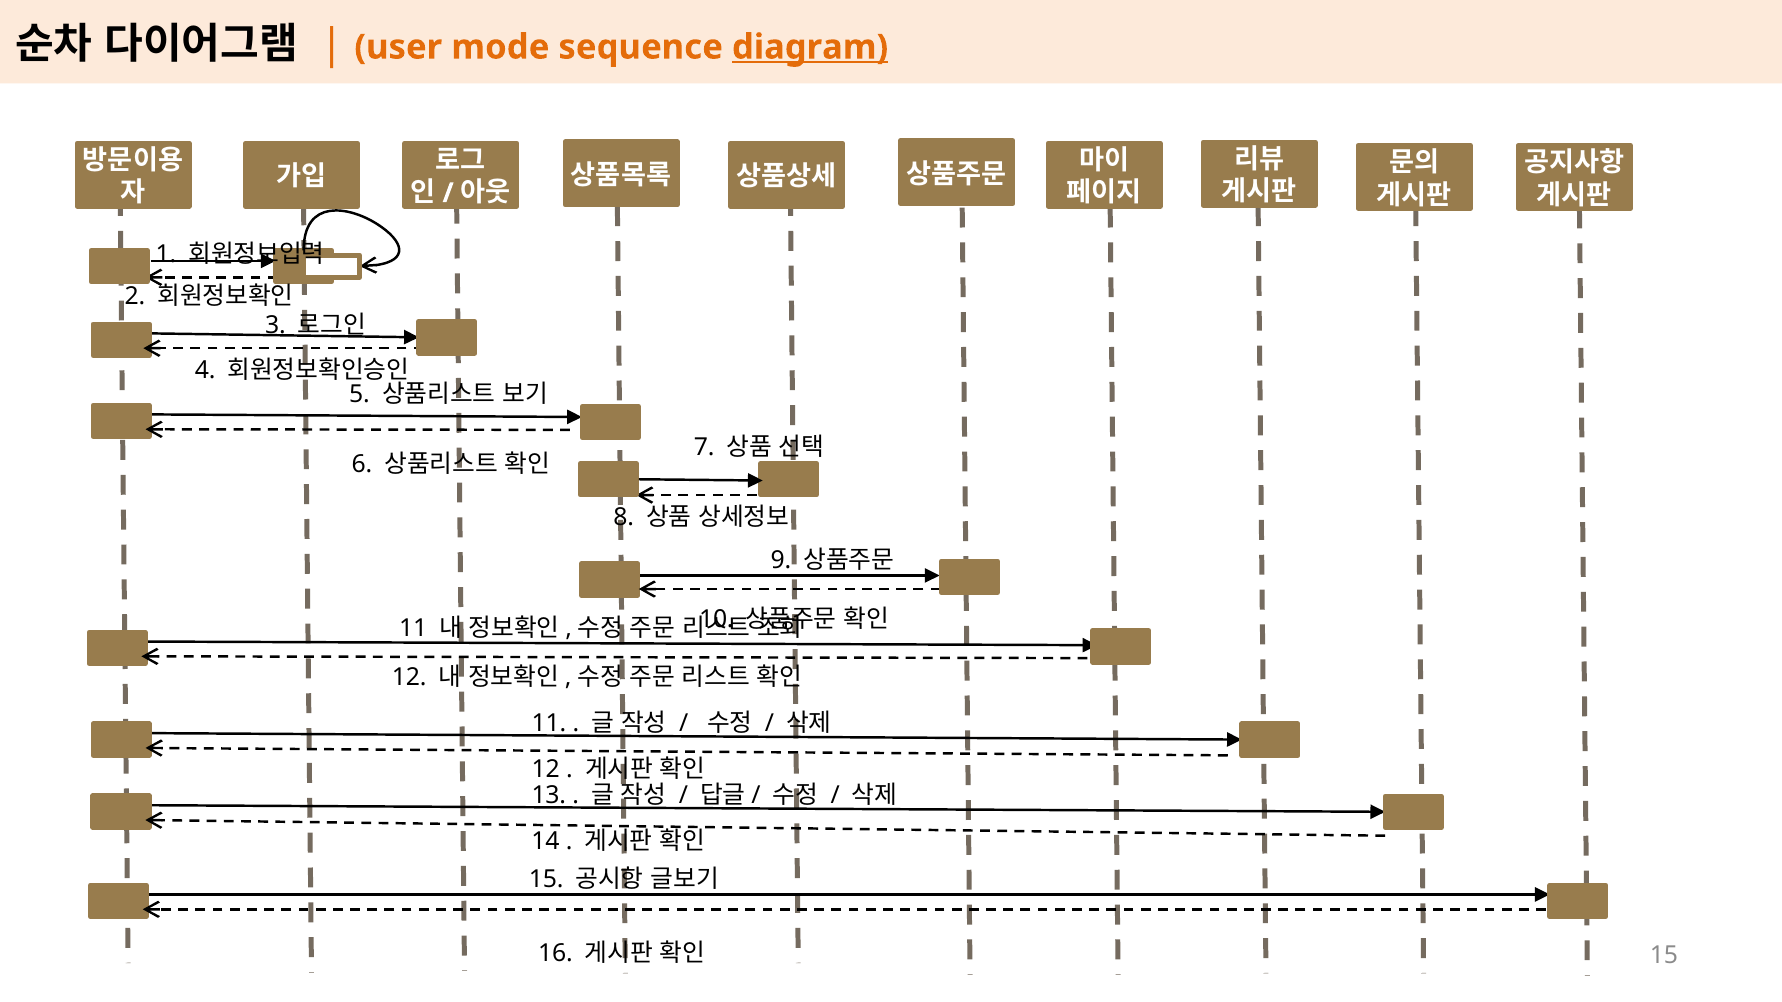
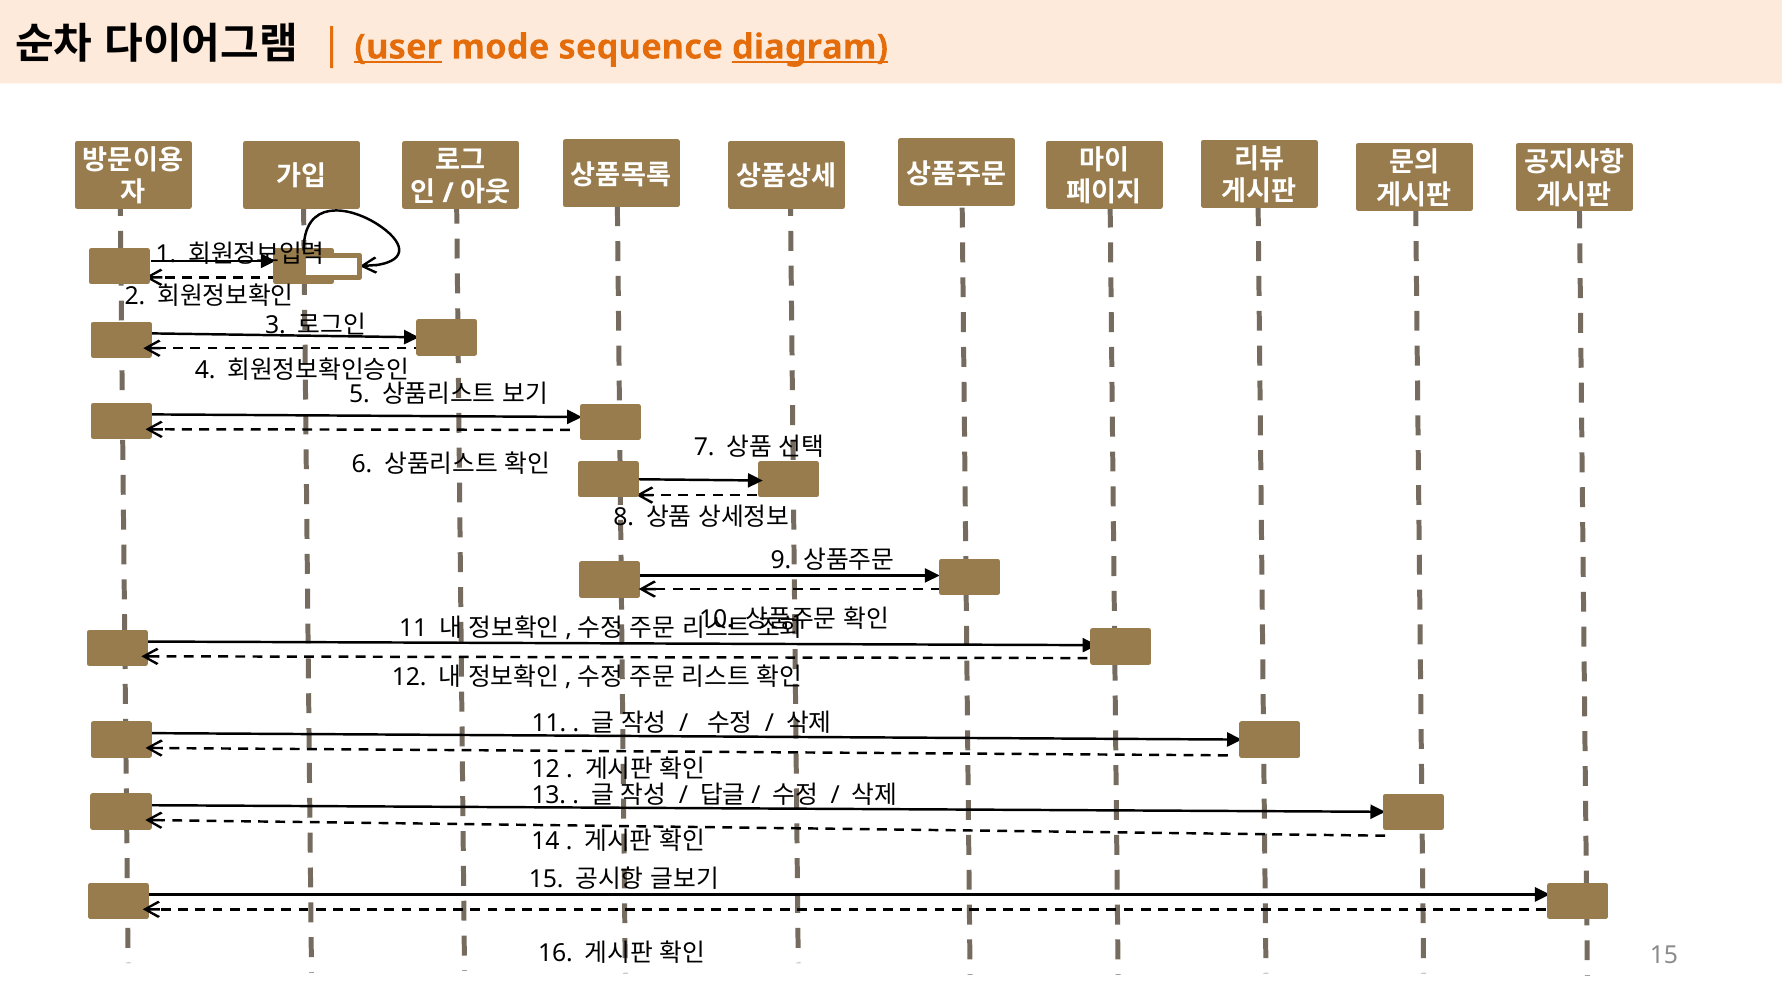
user underline: none -> present (398, 47)
